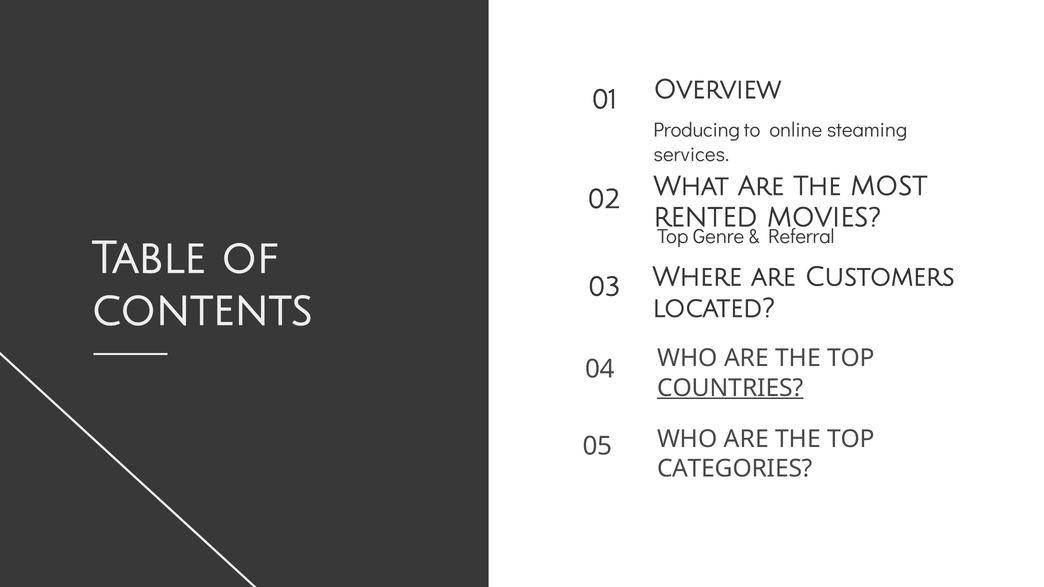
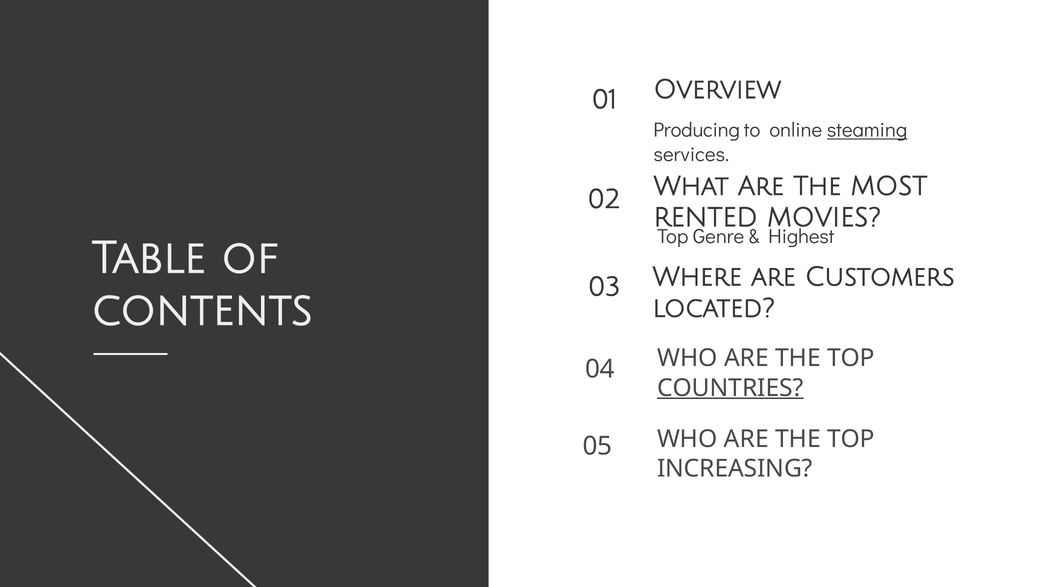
steaming underline: none -> present (867, 130)
Referral: Referral -> Highest (801, 236)
CATEGORIES: CATEGORIES -> INCREASING (735, 469)
